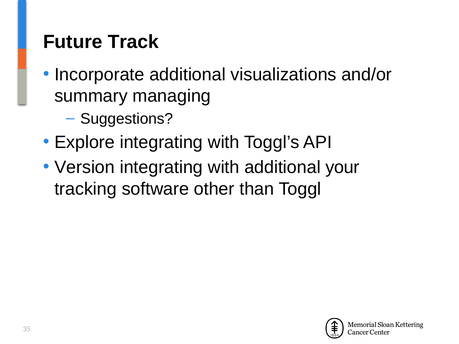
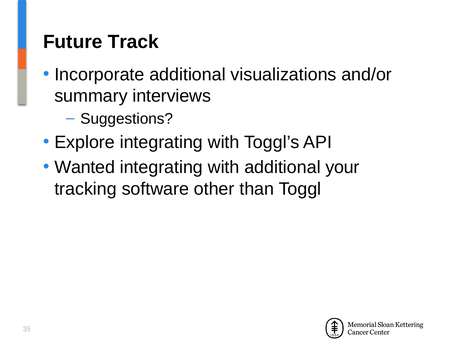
managing: managing -> interviews (172, 96)
Version: Version -> Wanted (85, 168)
